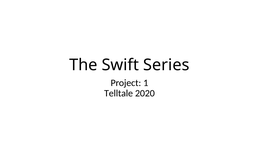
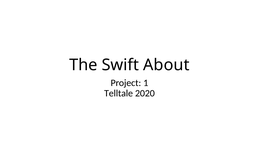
Series: Series -> About (166, 65)
